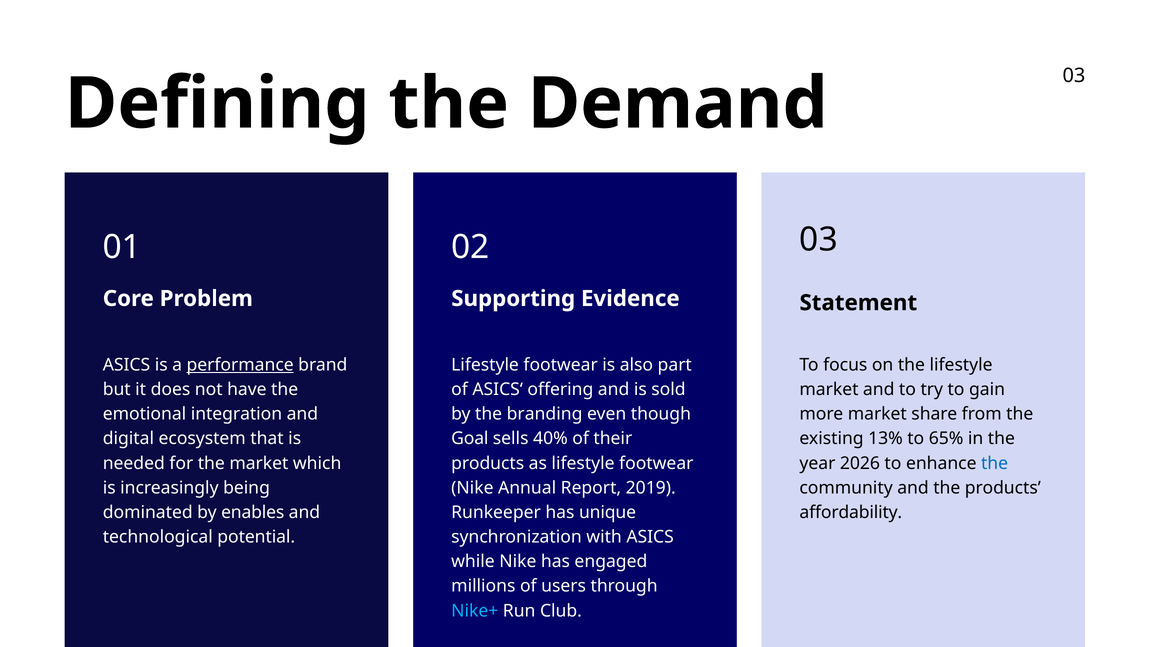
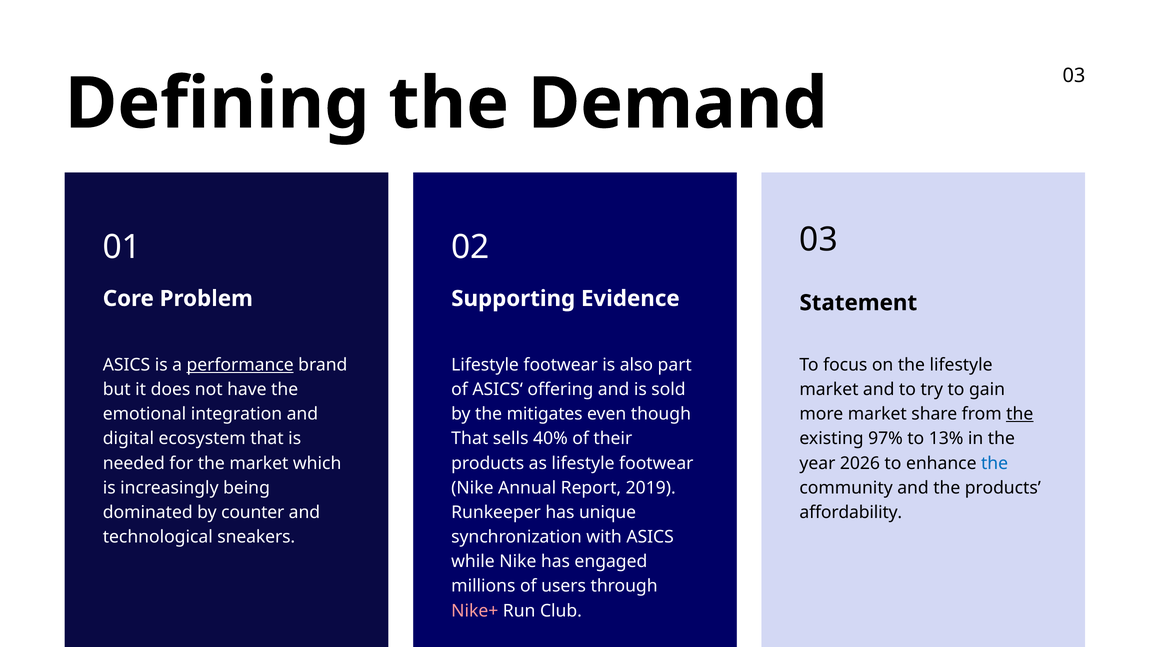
branding: branding -> mitigates (545, 414)
the underline: none -> present (1020, 414)
Goal: Goal -> That (470, 439)
13%: 13% -> 97% (885, 439)
65%: 65% -> 13% (946, 439)
enables: enables -> counter (253, 512)
potential: potential -> sneakers (256, 537)
Nike+ colour: light blue -> pink (475, 611)
